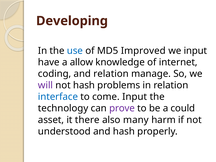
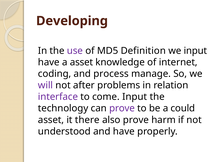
use colour: blue -> purple (75, 51)
Improved: Improved -> Definition (143, 51)
a allow: allow -> asset (81, 62)
and relation: relation -> process (111, 74)
not hash: hash -> after (84, 85)
interface colour: blue -> purple (58, 97)
also many: many -> prove (136, 120)
and hash: hash -> have (124, 131)
